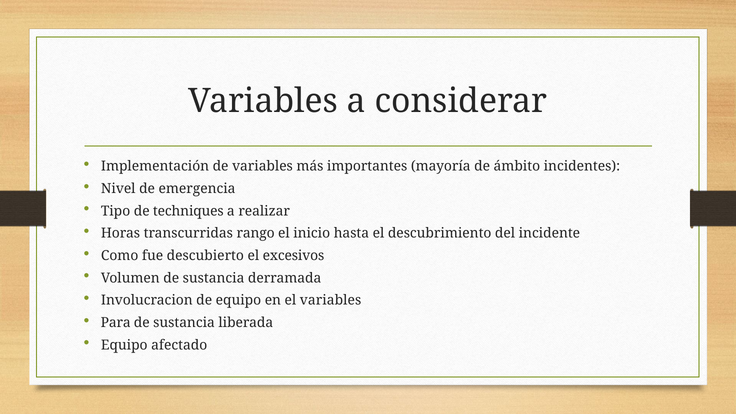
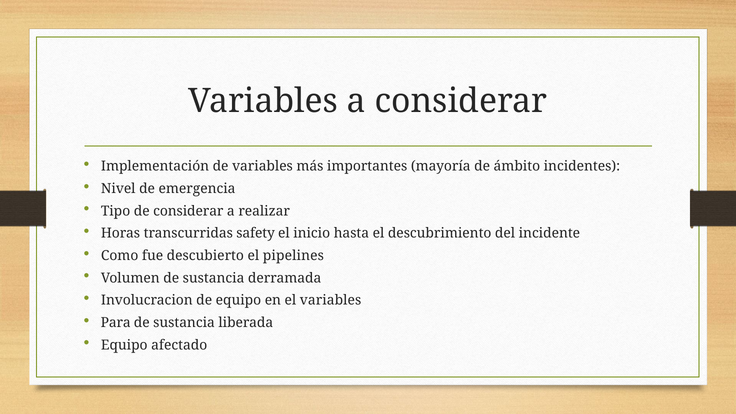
de techniques: techniques -> considerar (188, 211)
rango: rango -> safety (256, 233)
excesivos: excesivos -> pipelines (293, 256)
